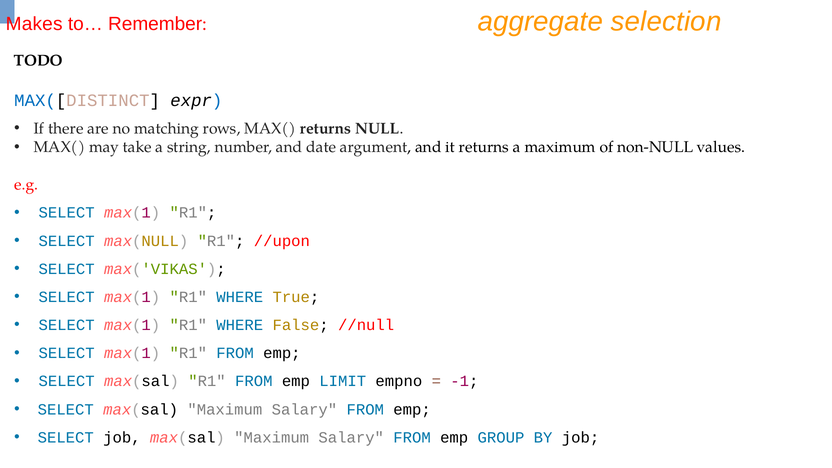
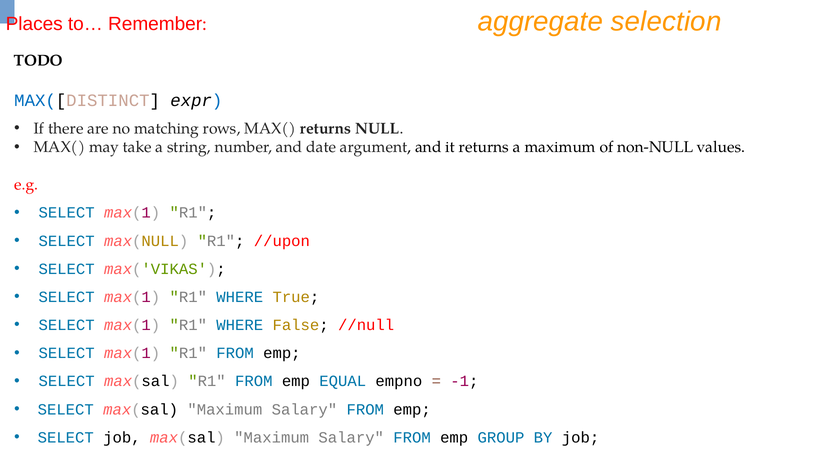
Makes: Makes -> Places (34, 24)
LIMIT: LIMIT -> EQUAL (343, 381)
